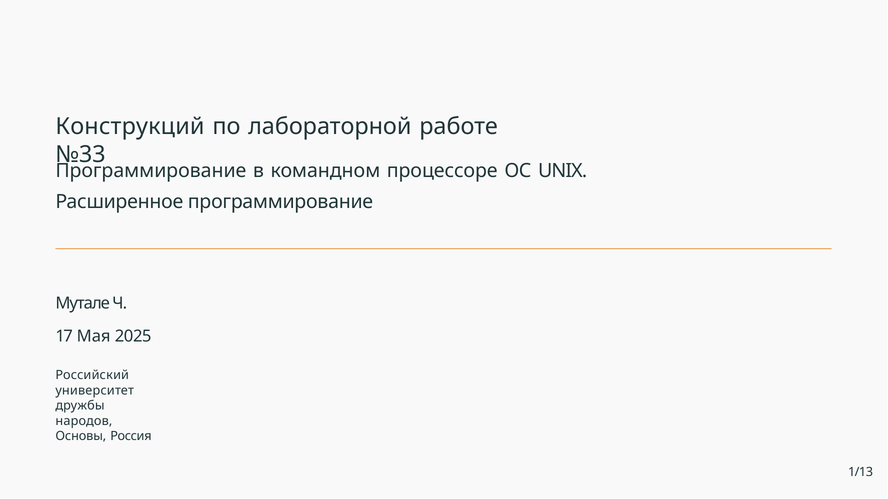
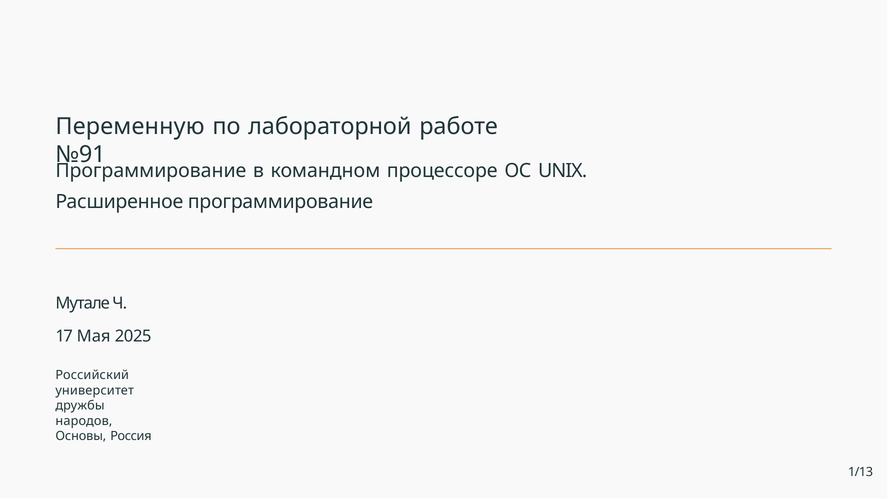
Конструкций: Конструкций -> Переменную (130, 127)
№33: №33 -> №91 (80, 155)
